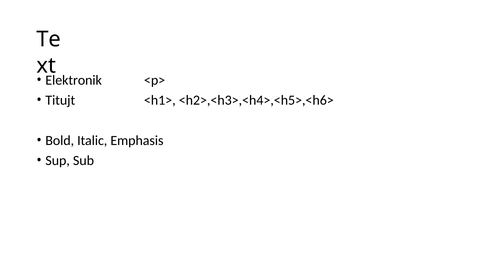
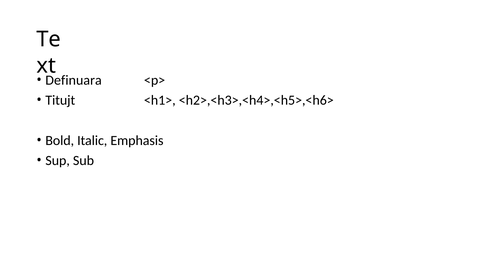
Elektronik: Elektronik -> Definuara (74, 80)
